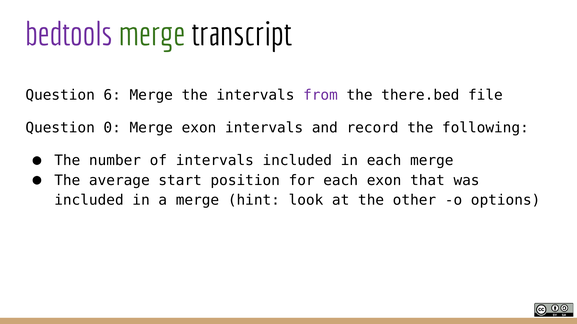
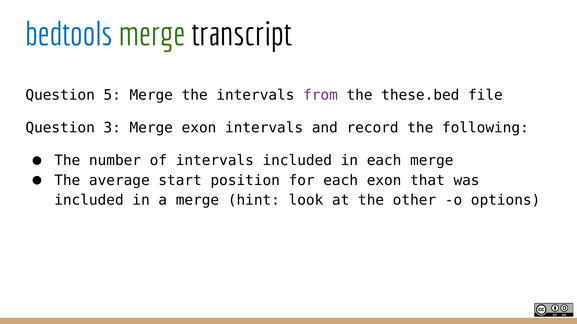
bedtools colour: purple -> blue (69, 34)
6: 6 -> 5 (112, 95)
there.bed: there.bed -> these.bed (420, 95)
0: 0 -> 3 (112, 128)
